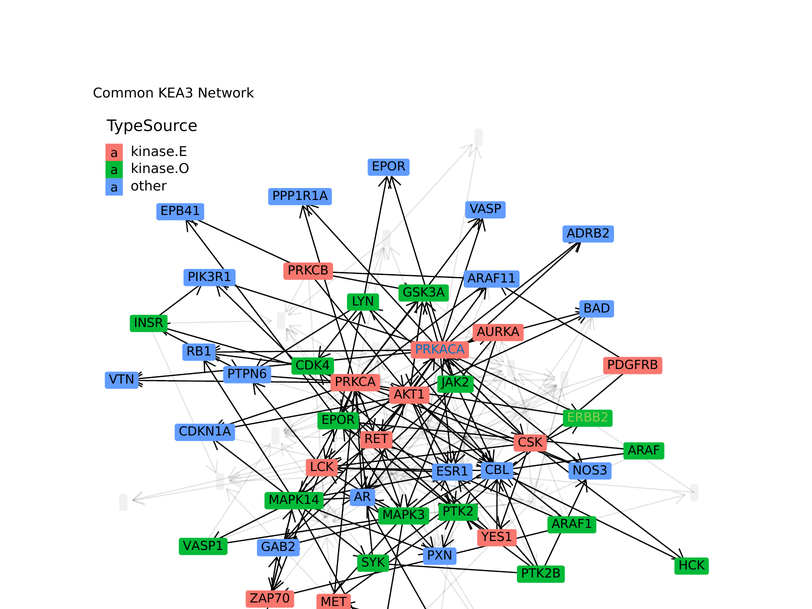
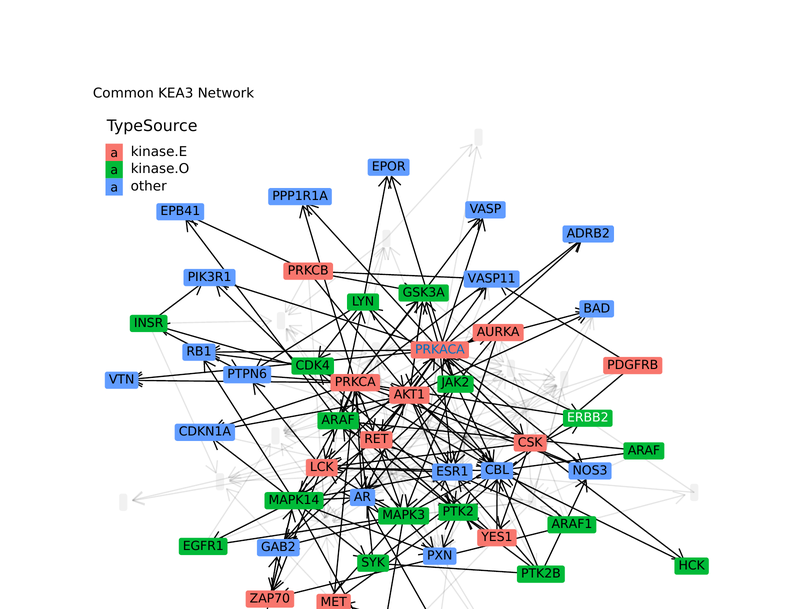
ARAF11: ARAF11 -> VASP11 (492, 279)
ERBB2 colour: light green -> white (588, 418)
EPOR: EPOR -> ARAF (338, 420)
VASP1: VASP1 -> EGFR1 (203, 546)
